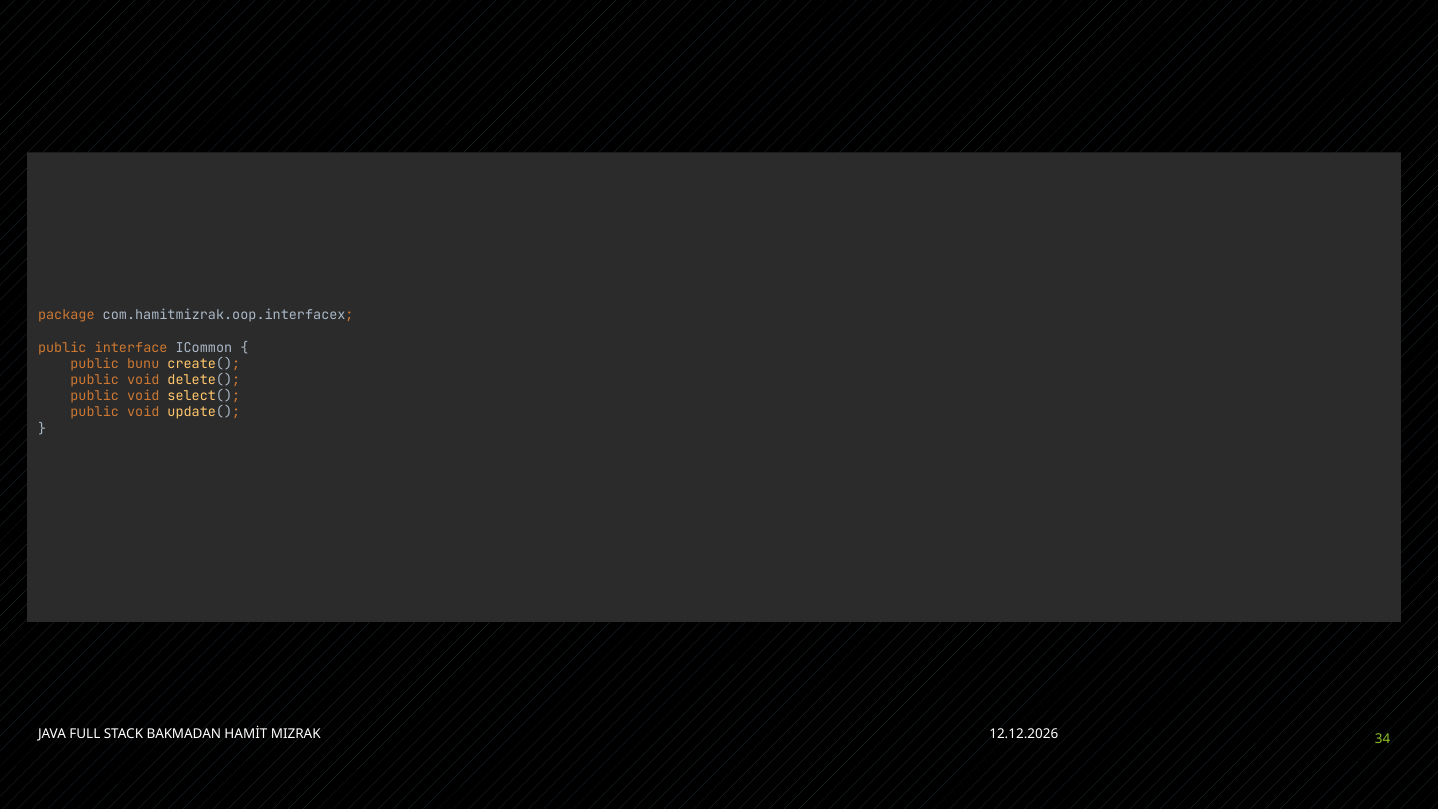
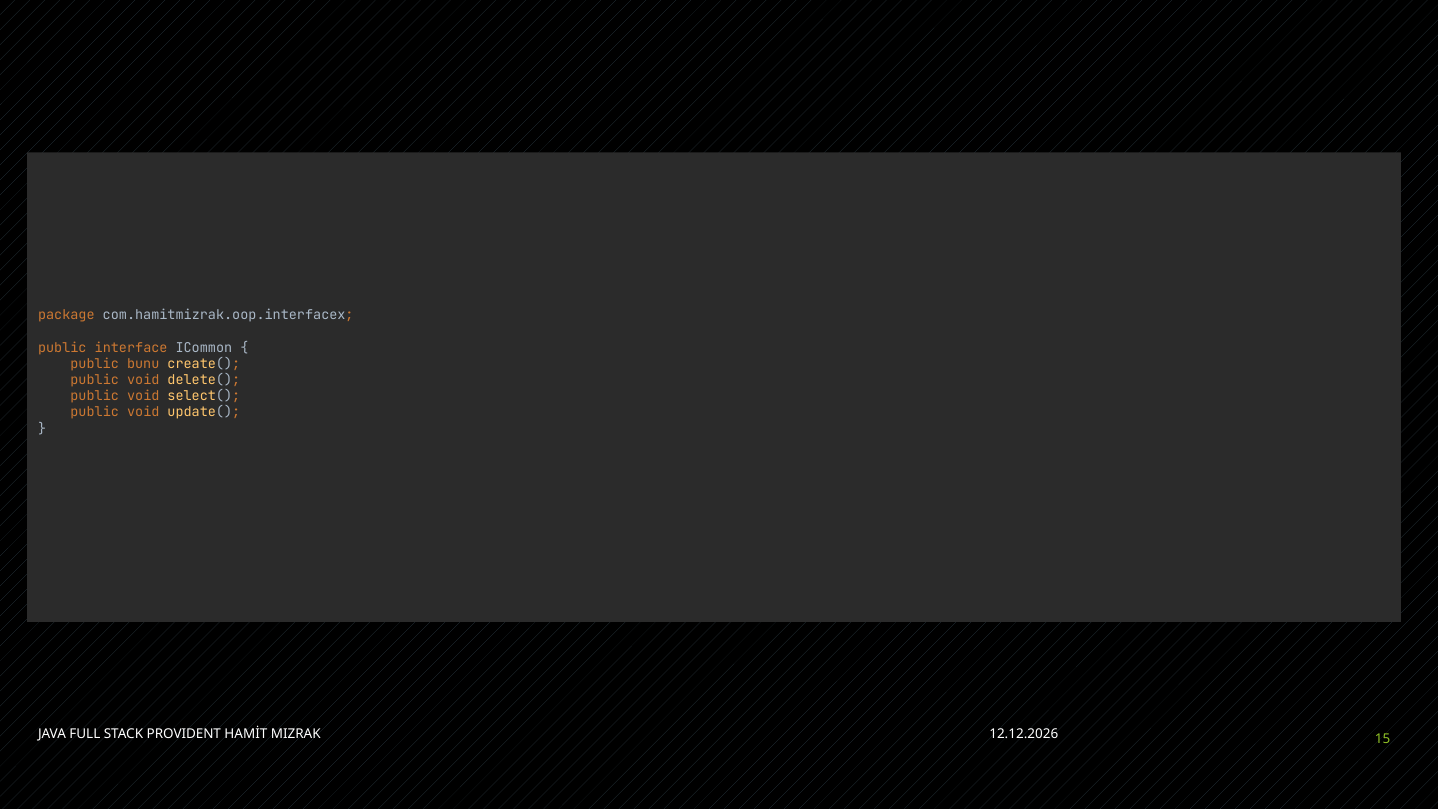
BAKMADAN: BAKMADAN -> PROVIDENT (184, 734)
34: 34 -> 15 (1383, 739)
